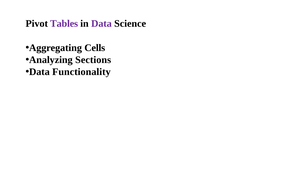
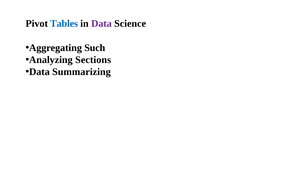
Tables colour: purple -> blue (64, 24)
Cells: Cells -> Such (95, 48)
Functionality: Functionality -> Summarizing (81, 72)
